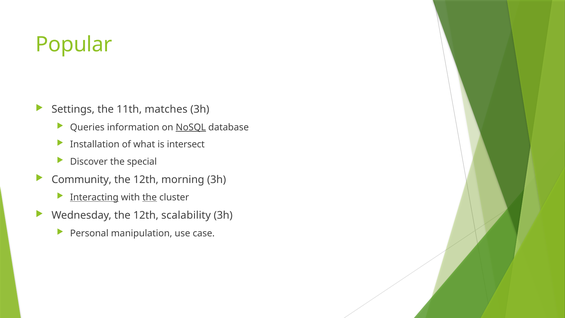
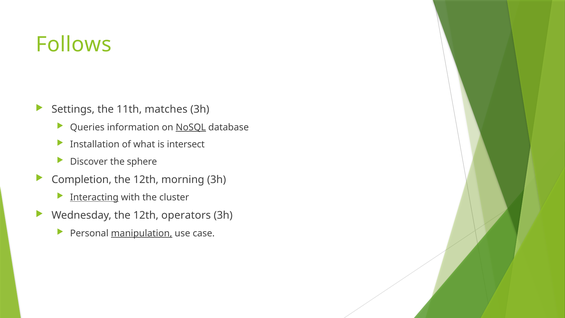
Popular: Popular -> Follows (74, 45)
special: special -> sphere (142, 162)
Community: Community -> Completion (82, 179)
the underline: present -> none (150, 197)
scalability: scalability -> operators (186, 215)
manipulation underline: none -> present (142, 233)
